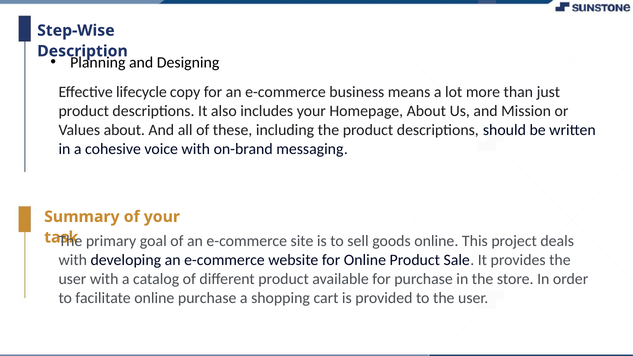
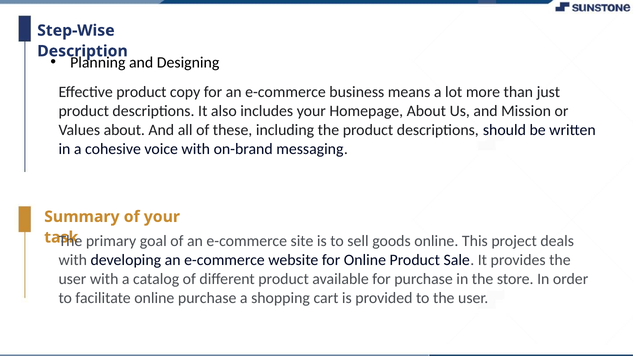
Effective lifecycle: lifecycle -> product (141, 92)
